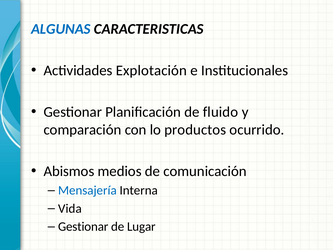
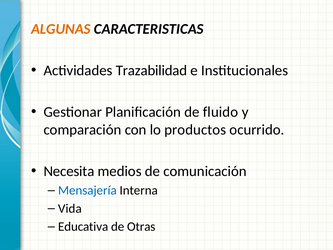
ALGUNAS colour: blue -> orange (61, 29)
Explotación: Explotación -> Trazabilidad (152, 70)
Abismos: Abismos -> Necesita (69, 171)
Gestionar: Gestionar -> Educativa (83, 226)
Lugar: Lugar -> Otras (141, 226)
